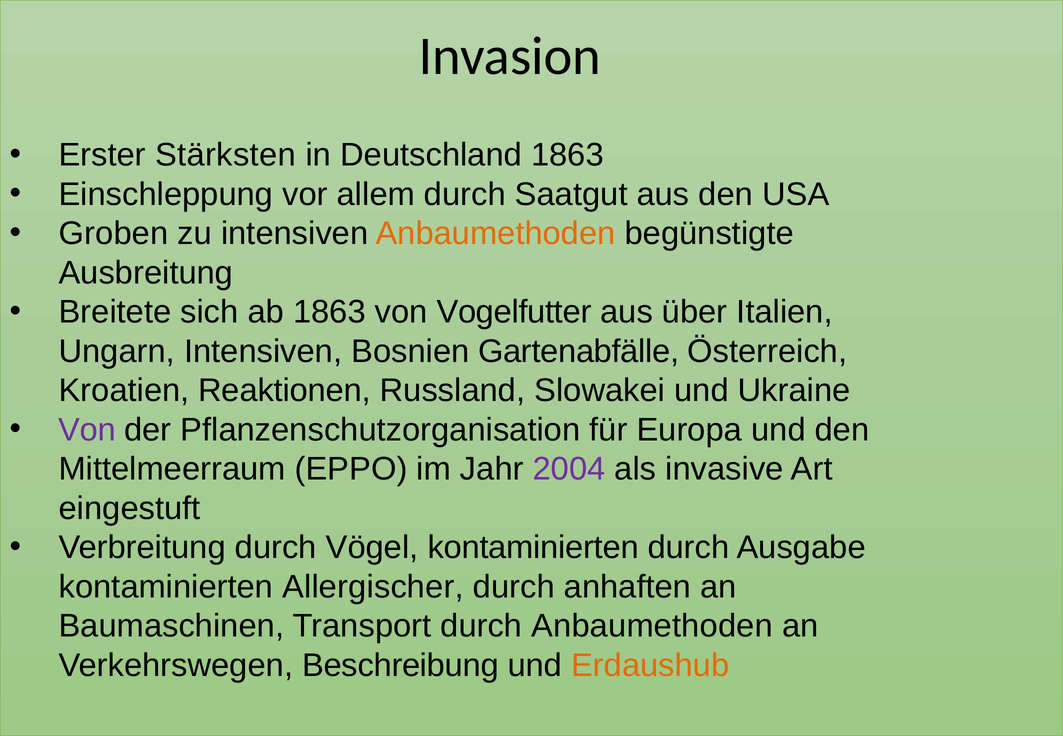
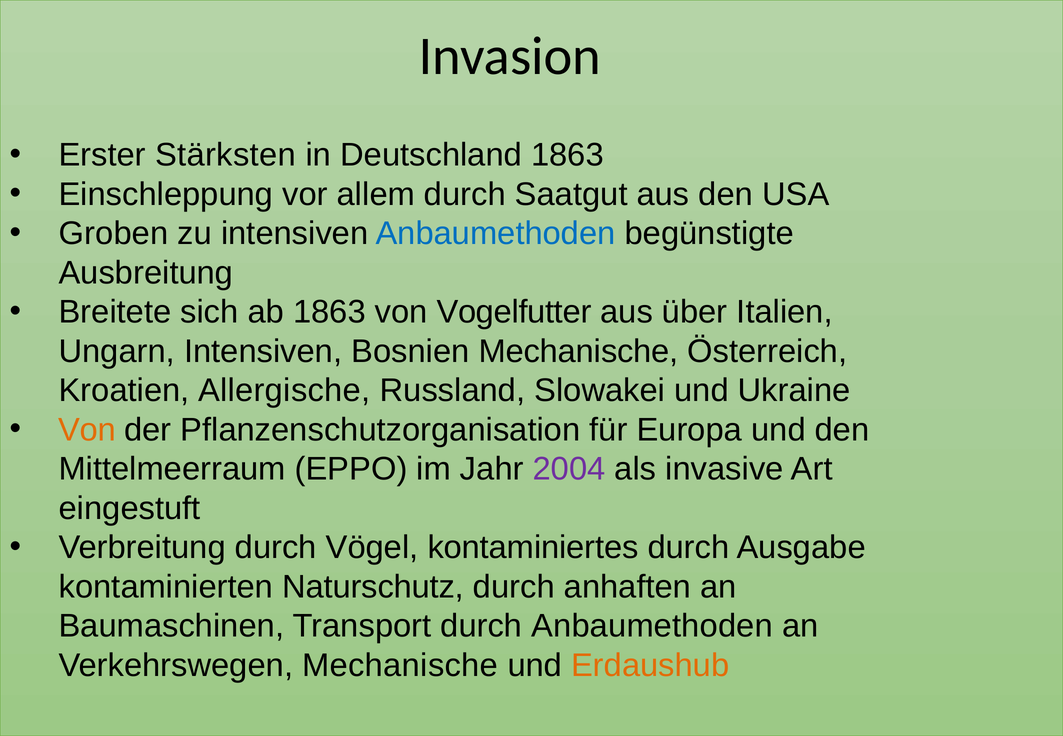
Anbaumethoden colour: orange -> blue (496, 234)
Bosnien Gartenabfälle: Gartenabfälle -> Mechanische (579, 351)
Reaktionen: Reaktionen -> Allergische (284, 391)
Von colour: purple -> orange (87, 430)
Vögel kontaminierten: kontaminierten -> kontaminiertes (533, 548)
Allergischer: Allergischer -> Naturschutz (373, 587)
Verkehrswegen Beschreibung: Beschreibung -> Mechanische (400, 665)
